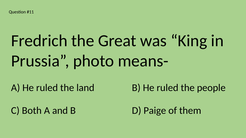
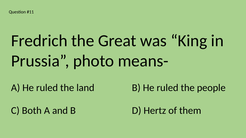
Paige: Paige -> Hertz (155, 111)
